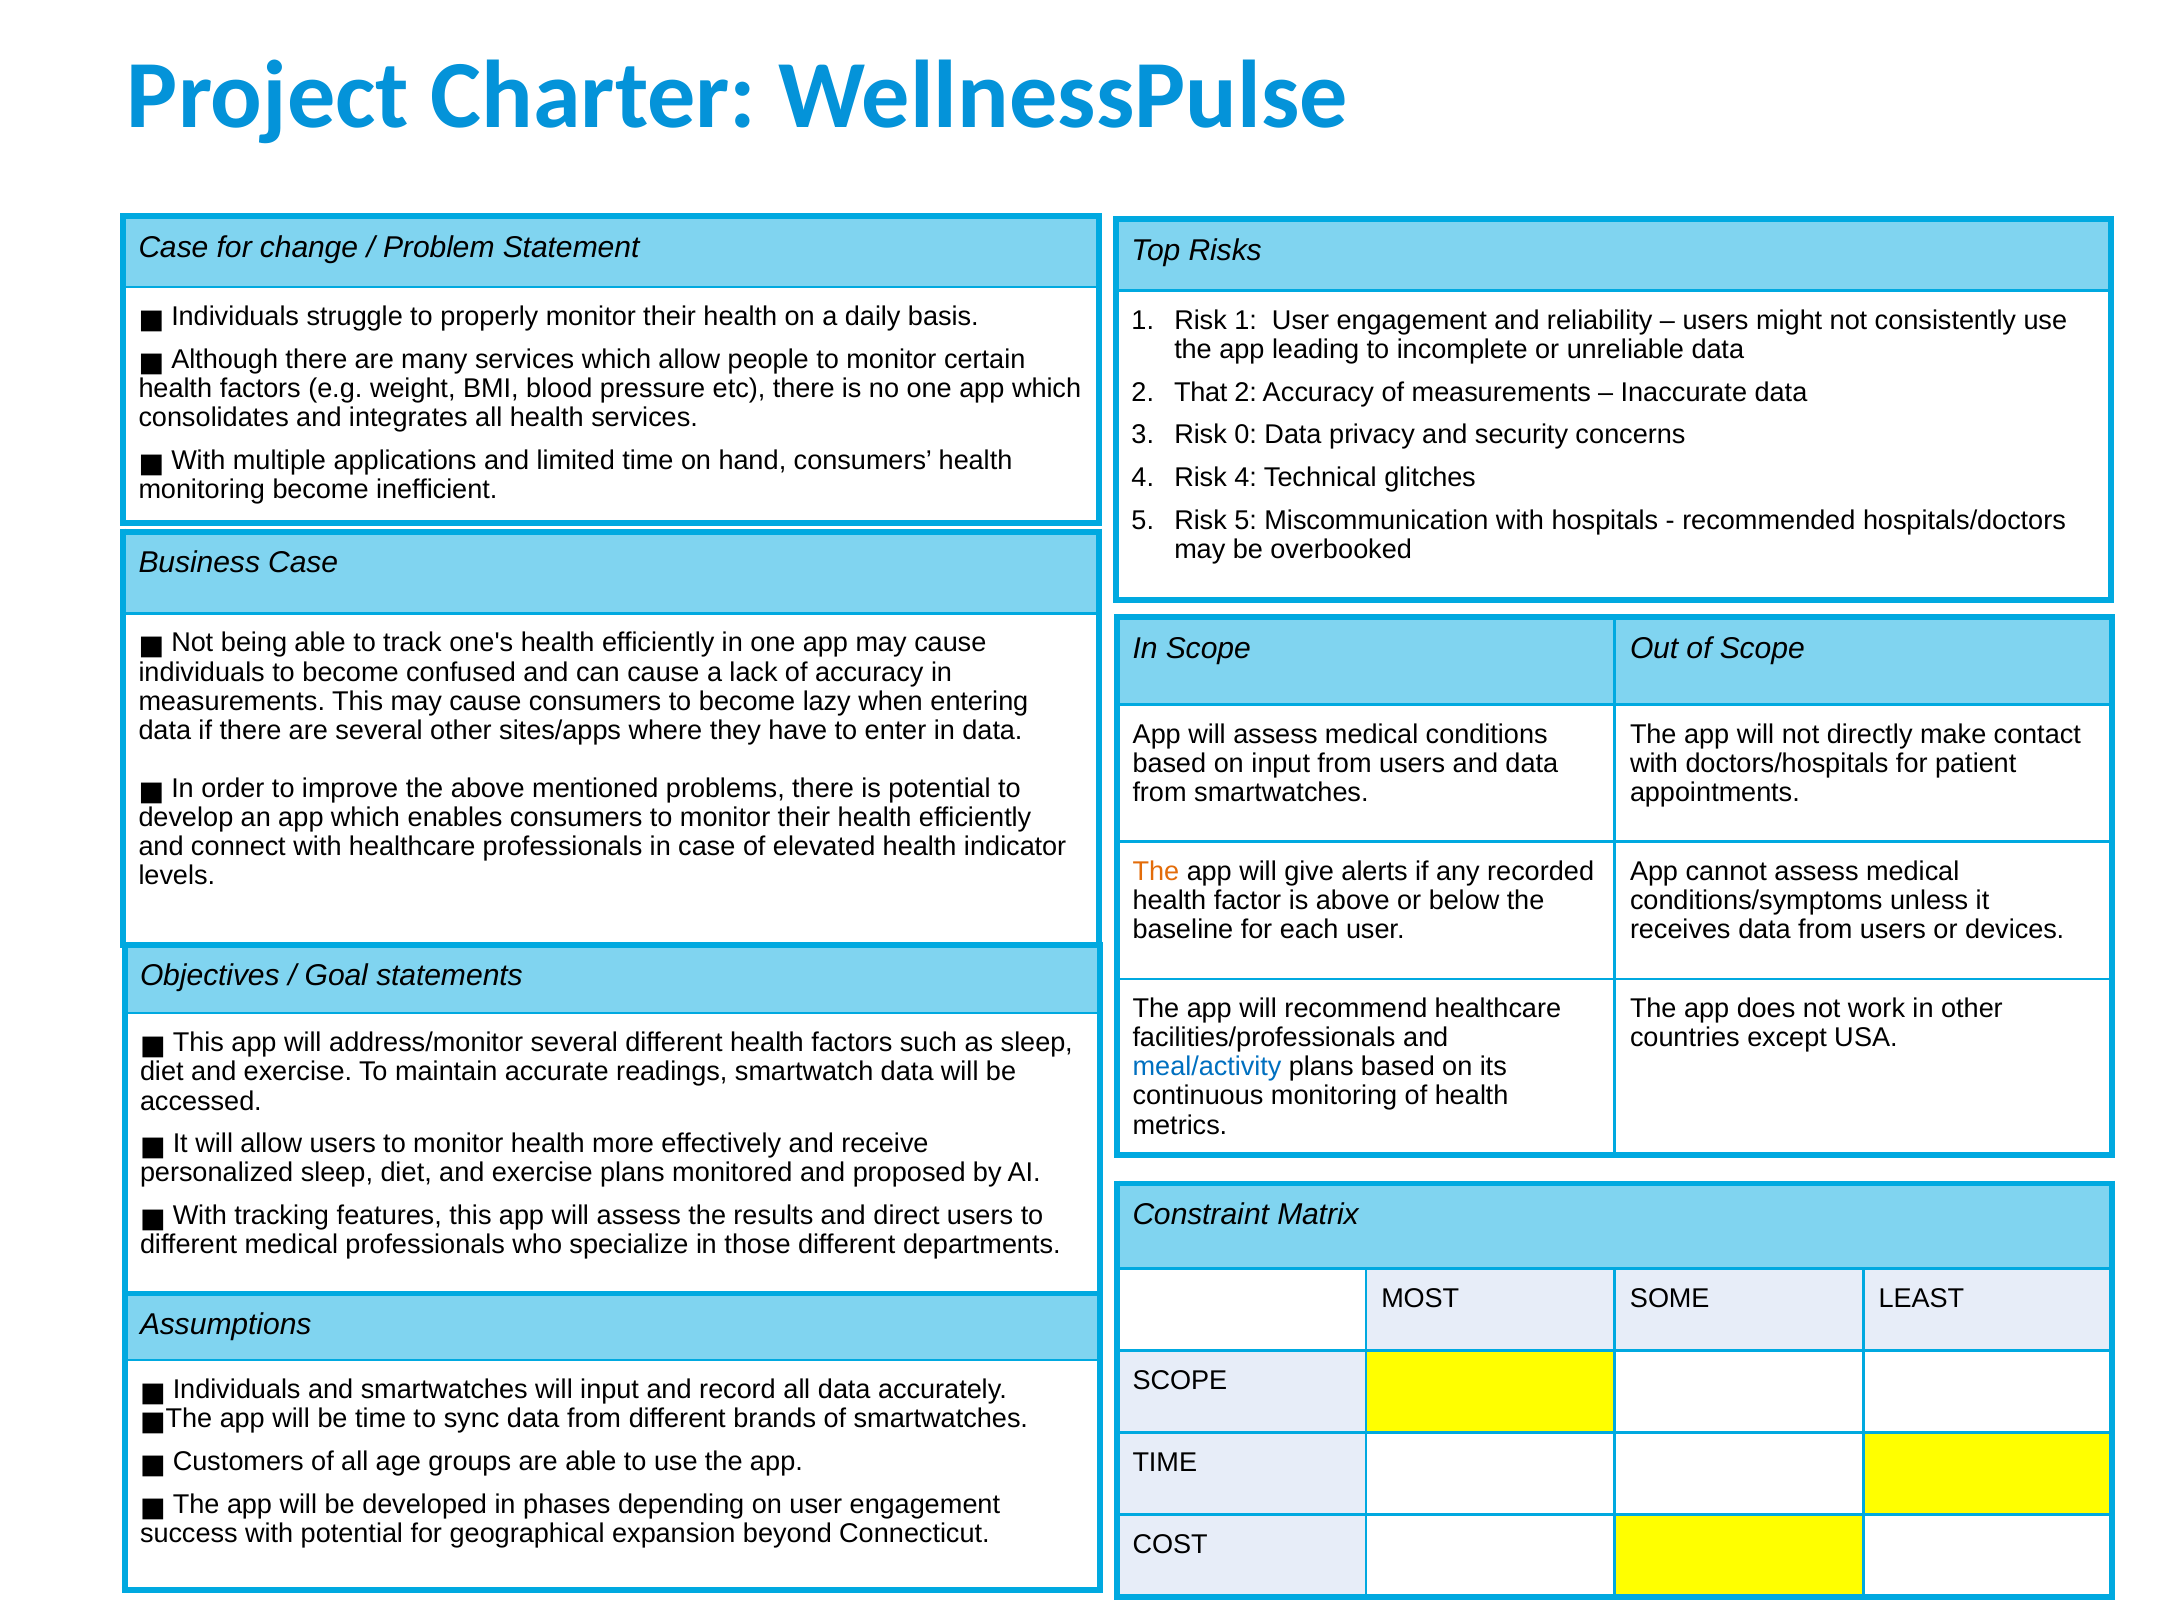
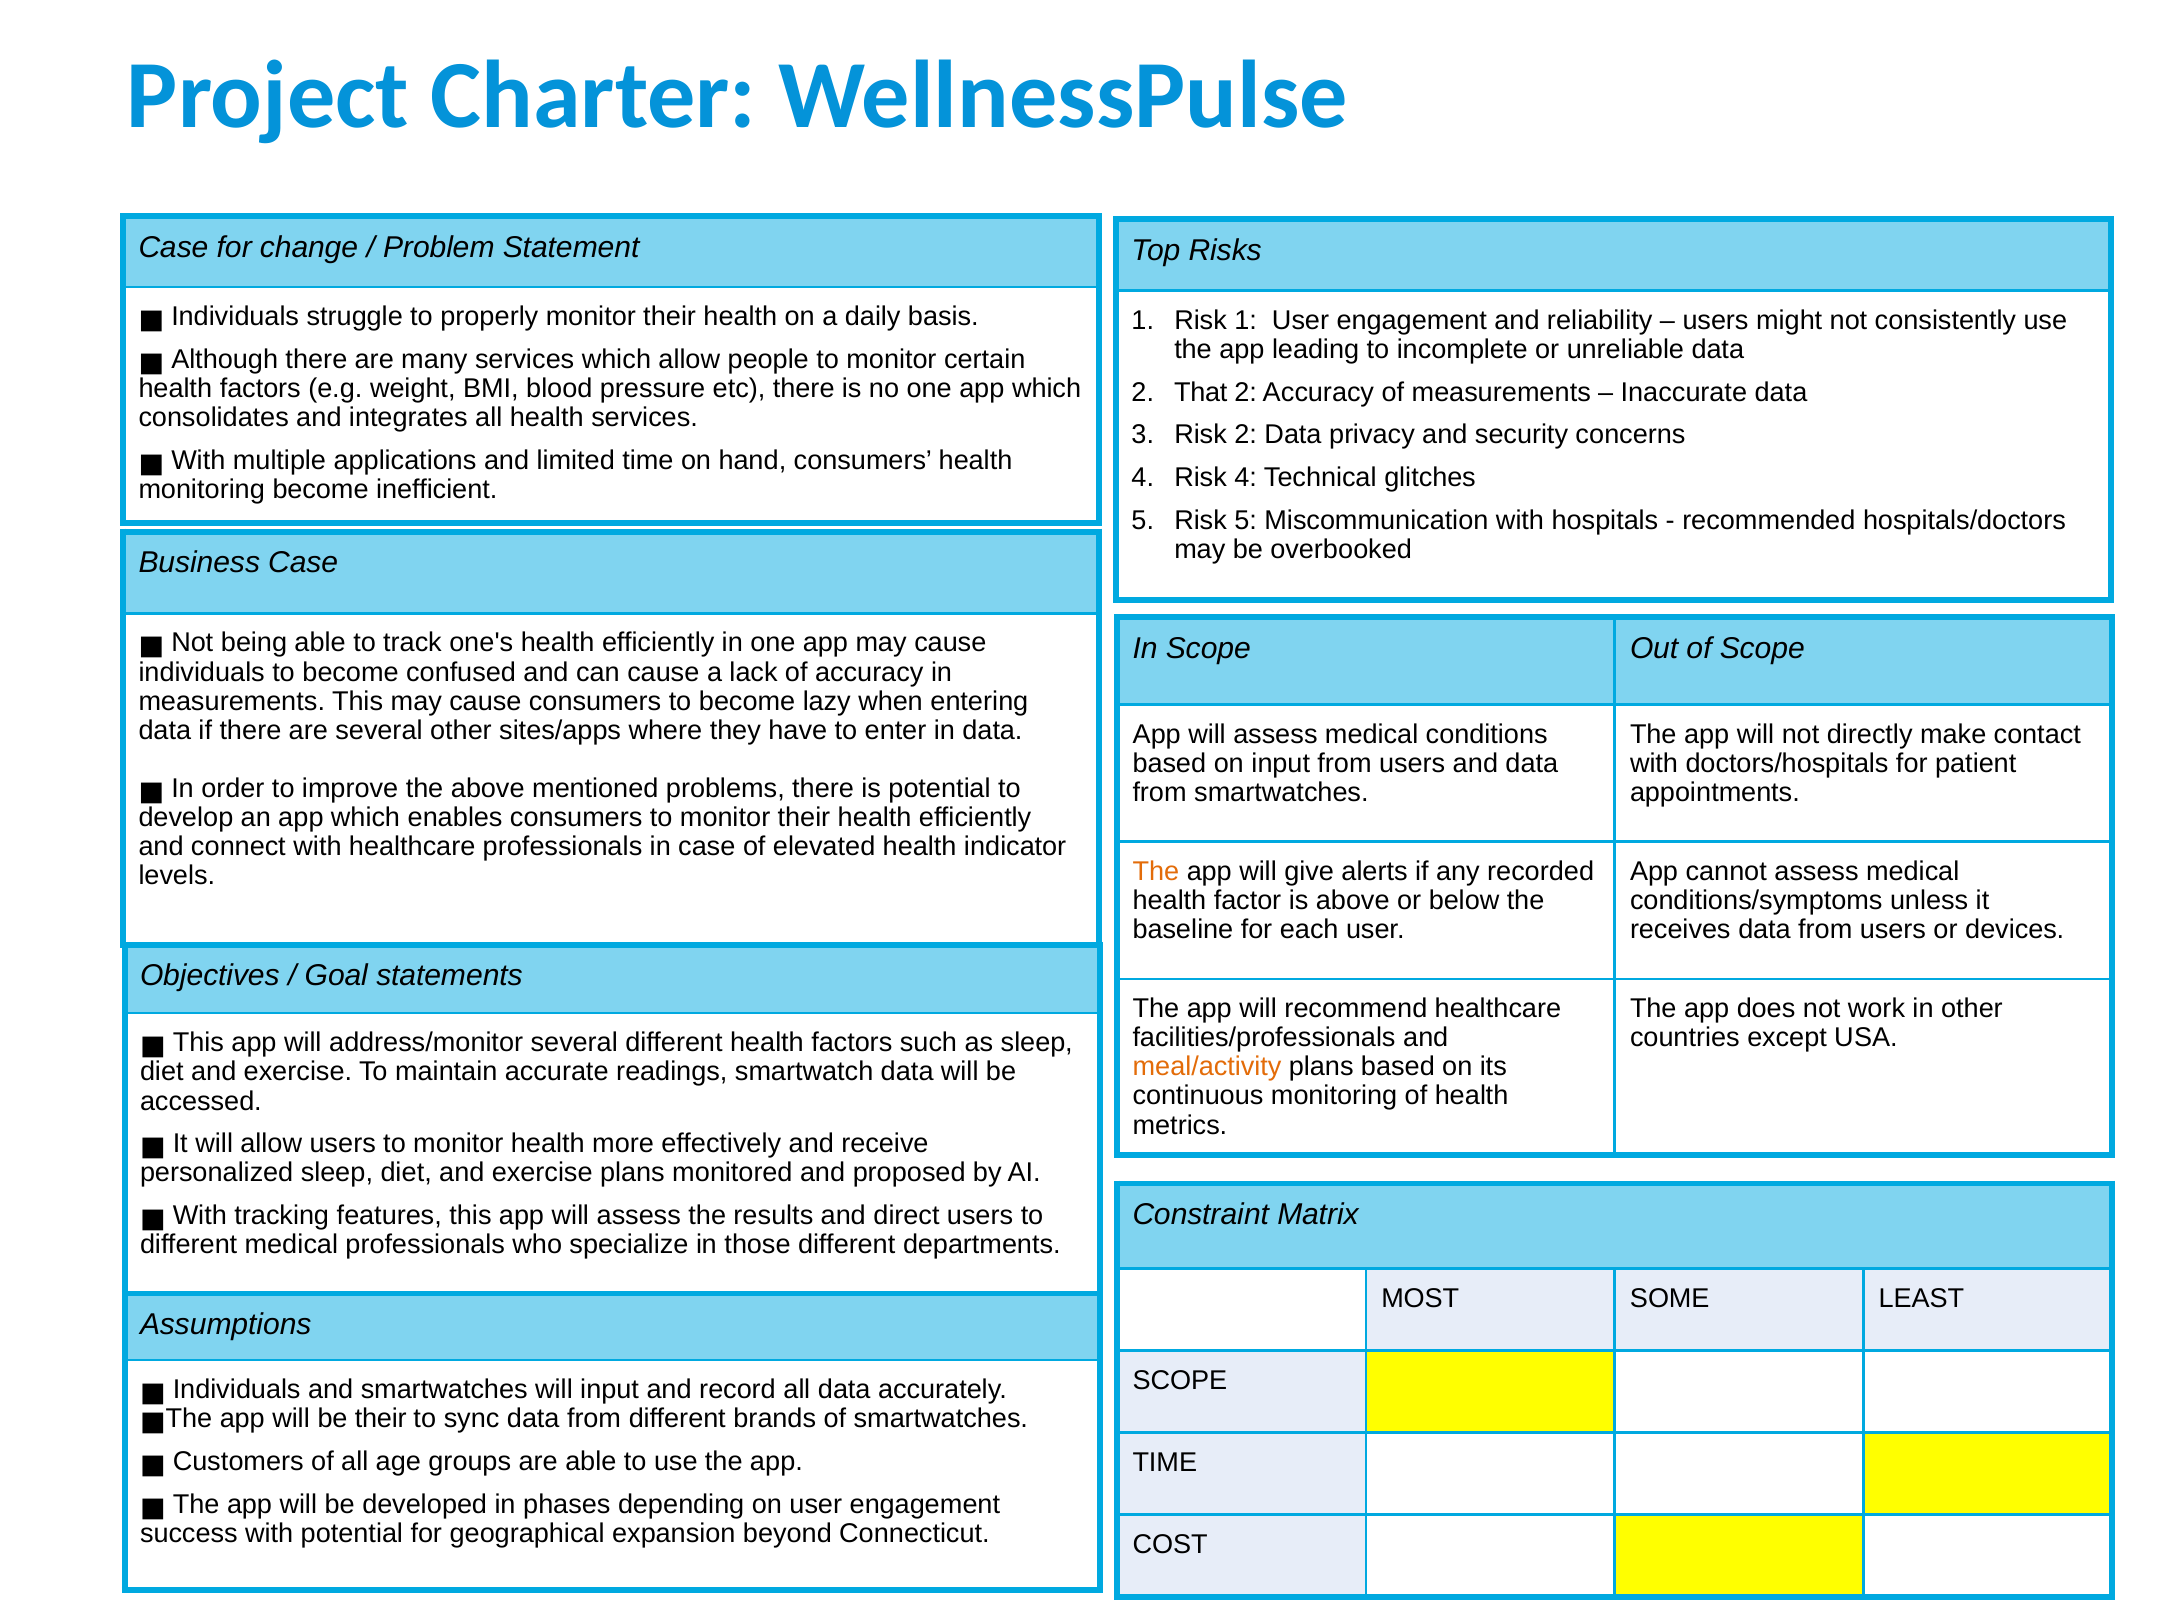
Risk 0: 0 -> 2 (1246, 435)
meal/activity colour: blue -> orange (1207, 1067)
be time: time -> their (381, 1419)
